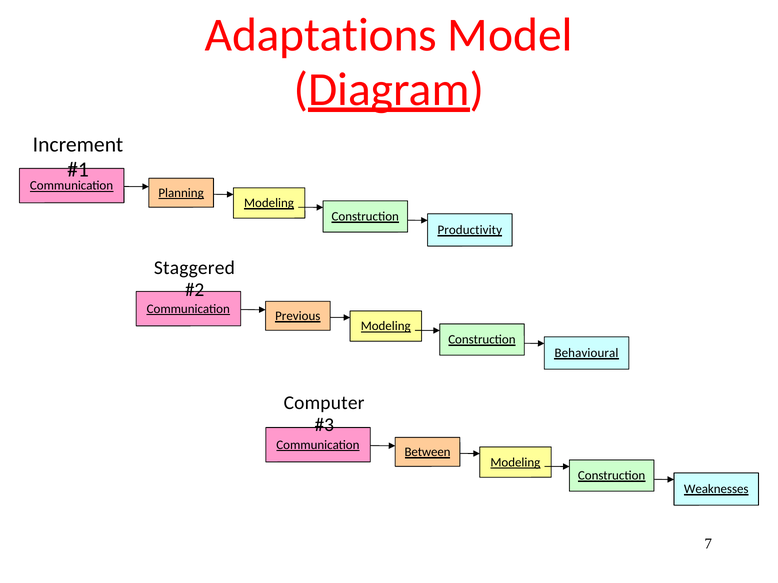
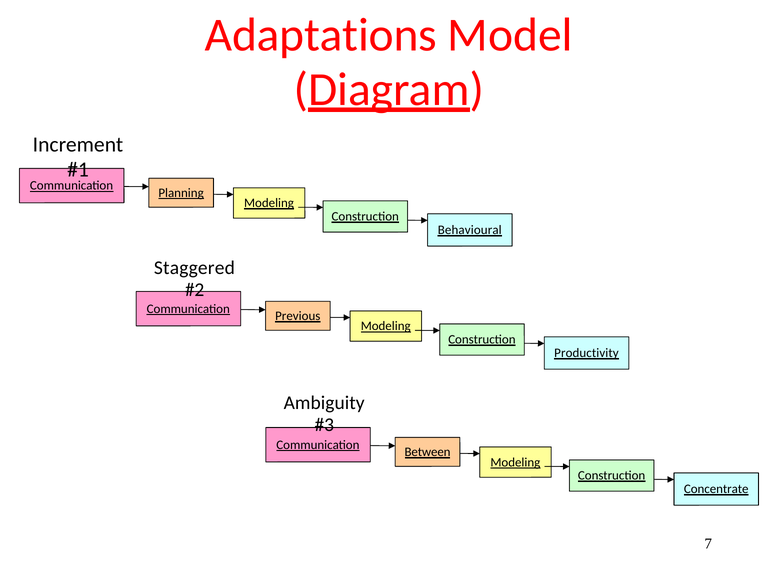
Productivity: Productivity -> Behavioural (470, 230)
Behavioural: Behavioural -> Productivity (586, 353)
Computer: Computer -> Ambiguity (324, 403)
Weaknesses: Weaknesses -> Concentrate (716, 490)
